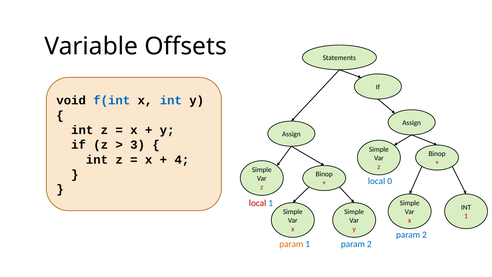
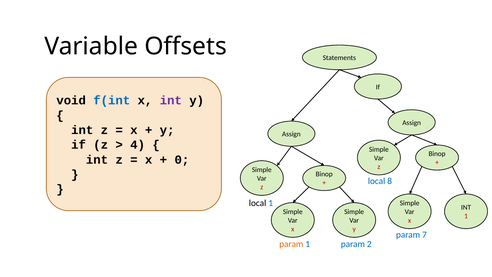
int colour: blue -> purple (171, 100)
3: 3 -> 4 (138, 145)
4: 4 -> 0 (182, 160)
0: 0 -> 8 (390, 181)
local colour: red -> black (258, 203)
2: 2 -> 7 (424, 235)
